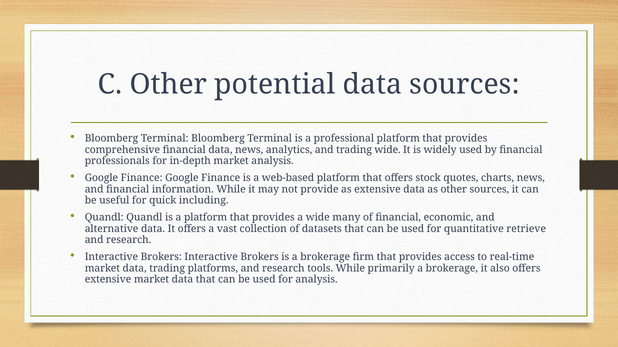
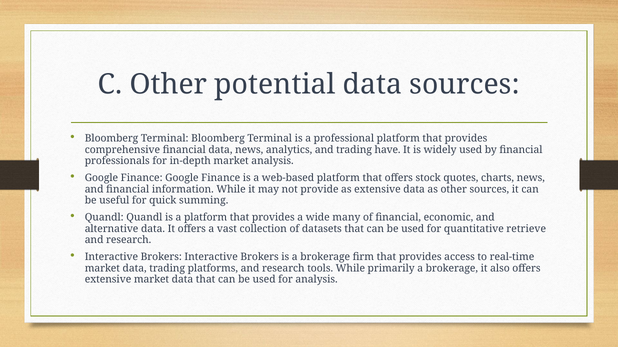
trading wide: wide -> have (388, 150)
including: including -> summing (204, 201)
